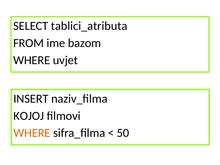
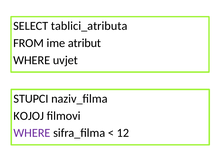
bazom: bazom -> atribut (84, 43)
INSERT: INSERT -> STUPCI (31, 99)
WHERE colour: orange -> purple (32, 133)
50: 50 -> 12 (123, 133)
